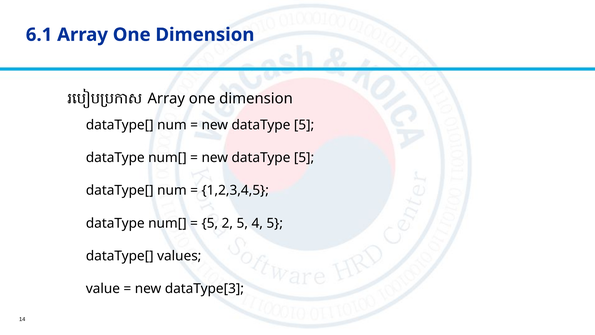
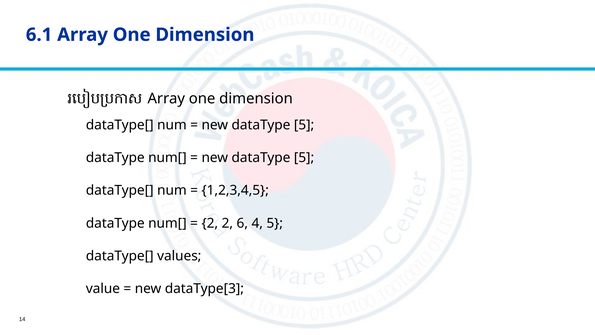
5: 5 -> 2 (210, 223)
2 5: 5 -> 6 (242, 223)
